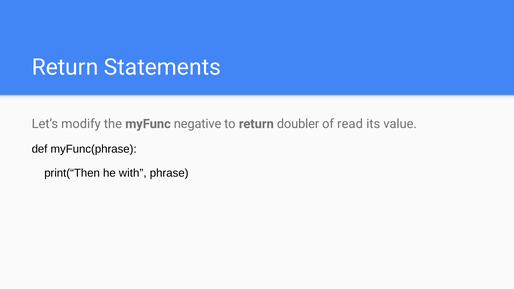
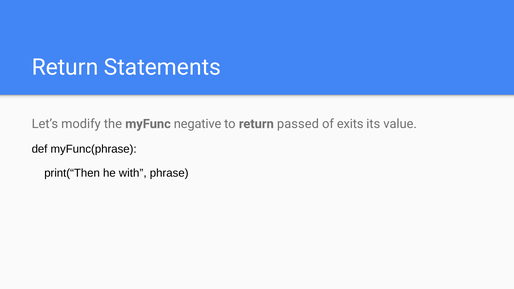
doubler: doubler -> passed (298, 124)
read: read -> exits (350, 124)
